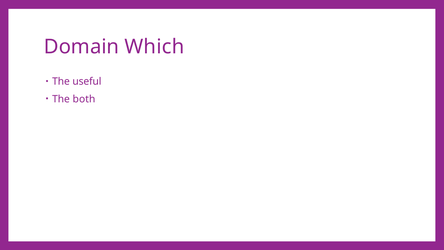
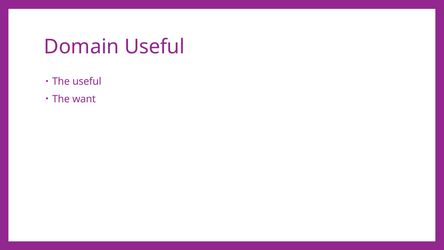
Domain Which: Which -> Useful (155, 47)
both: both -> want (84, 99)
